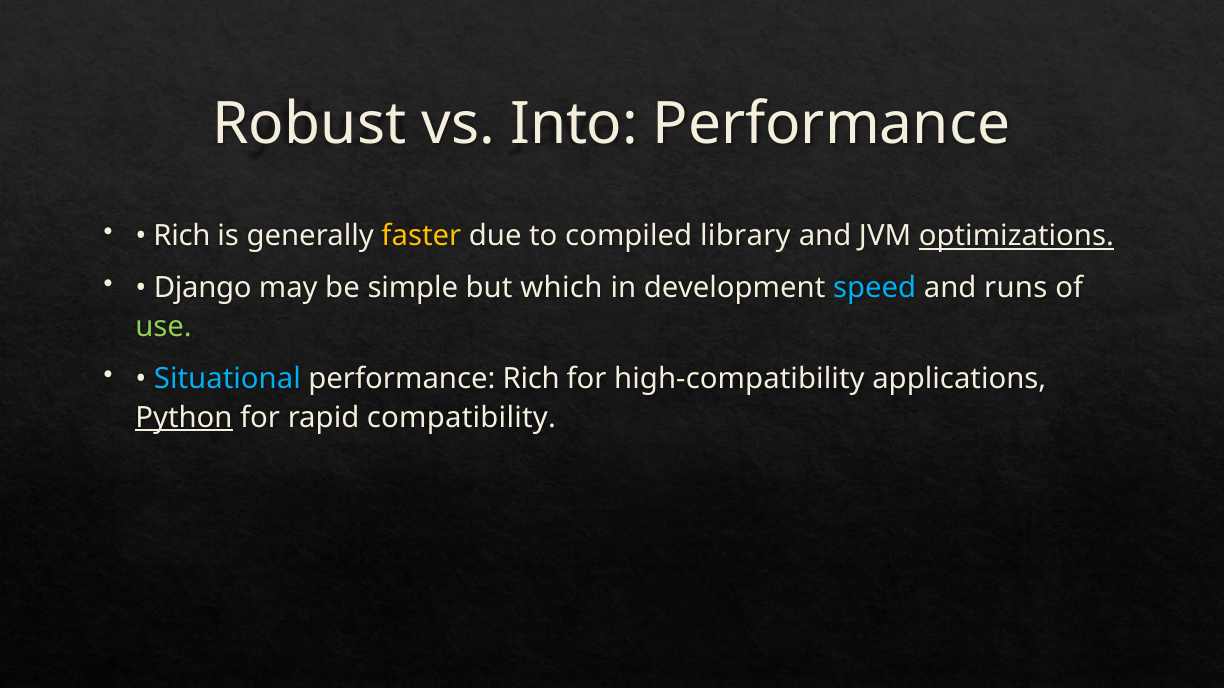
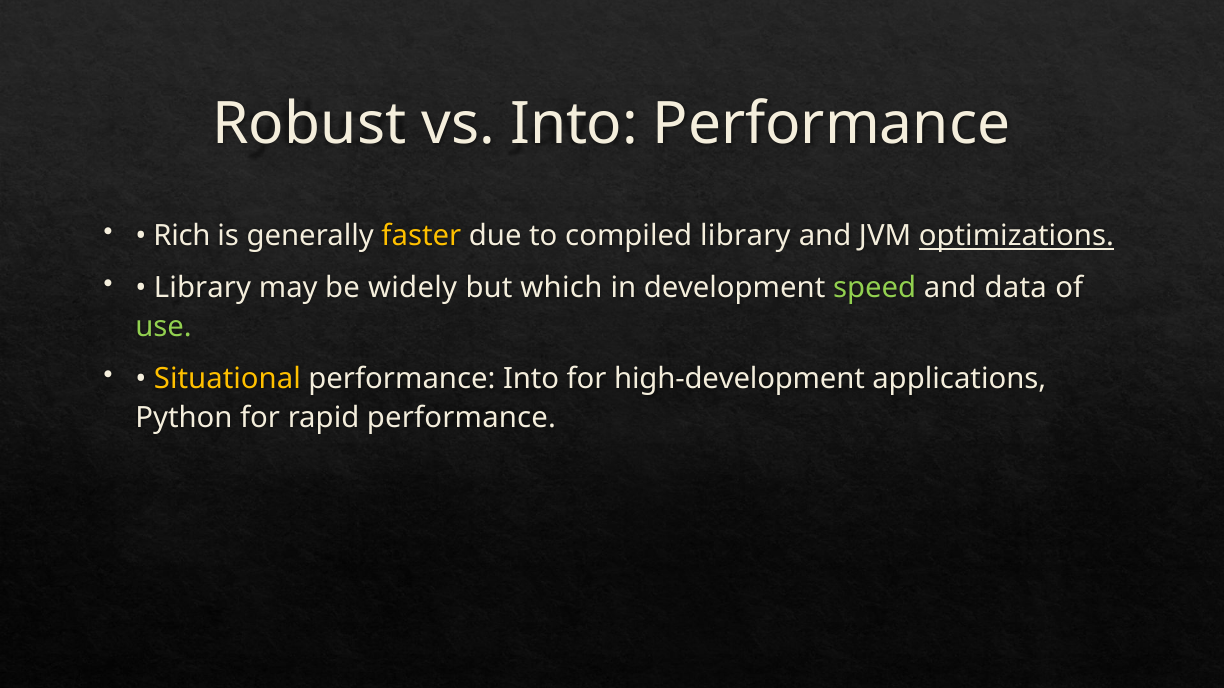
Django: Django -> Library (203, 288)
simple: simple -> widely (413, 288)
speed colour: light blue -> light green (875, 288)
runs: runs -> data (1016, 288)
Situational colour: light blue -> yellow (227, 379)
performance Rich: Rich -> Into (531, 379)
high-compatibility: high-compatibility -> high-development (740, 379)
Python underline: present -> none (184, 418)
rapid compatibility: compatibility -> performance (461, 418)
